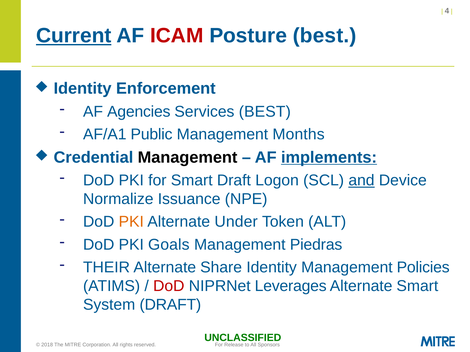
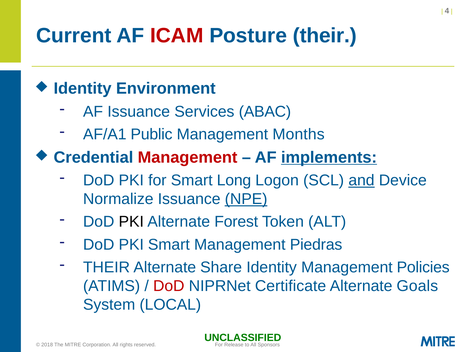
Current underline: present -> none (74, 36)
Posture best: best -> their (325, 36)
Enforcement: Enforcement -> Environment (166, 89)
AF Agencies: Agencies -> Issuance (139, 112)
Services BEST: BEST -> ABAC (265, 112)
Management colour: black -> red (188, 158)
Smart Draft: Draft -> Long (234, 181)
NPE underline: none -> present (246, 199)
PKI colour: orange -> black (131, 222)
Under: Under -> Forest (236, 222)
PKI Goals: Goals -> Smart (169, 245)
Leverages: Leverages -> Certificate (291, 286)
Alternate Smart: Smart -> Goals (417, 286)
System DRAFT: DRAFT -> LOCAL (170, 305)
